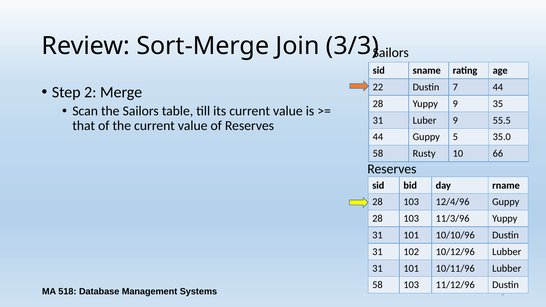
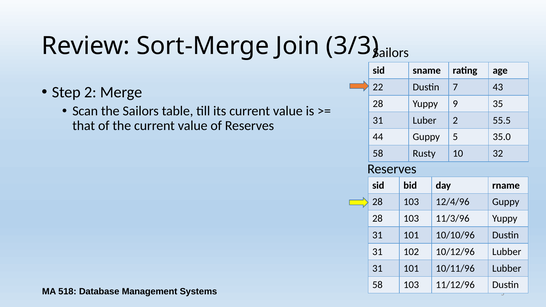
7 44: 44 -> 43 (498, 87)
Luber 9: 9 -> 2 (455, 120)
66: 66 -> 32 (498, 154)
